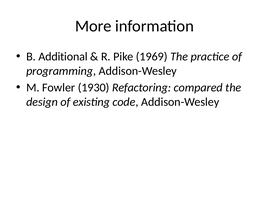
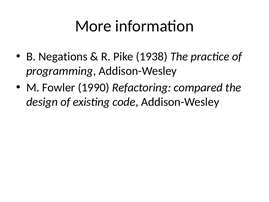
Additional: Additional -> Negations (63, 56)
1969: 1969 -> 1938 (152, 56)
1930: 1930 -> 1990 (94, 88)
